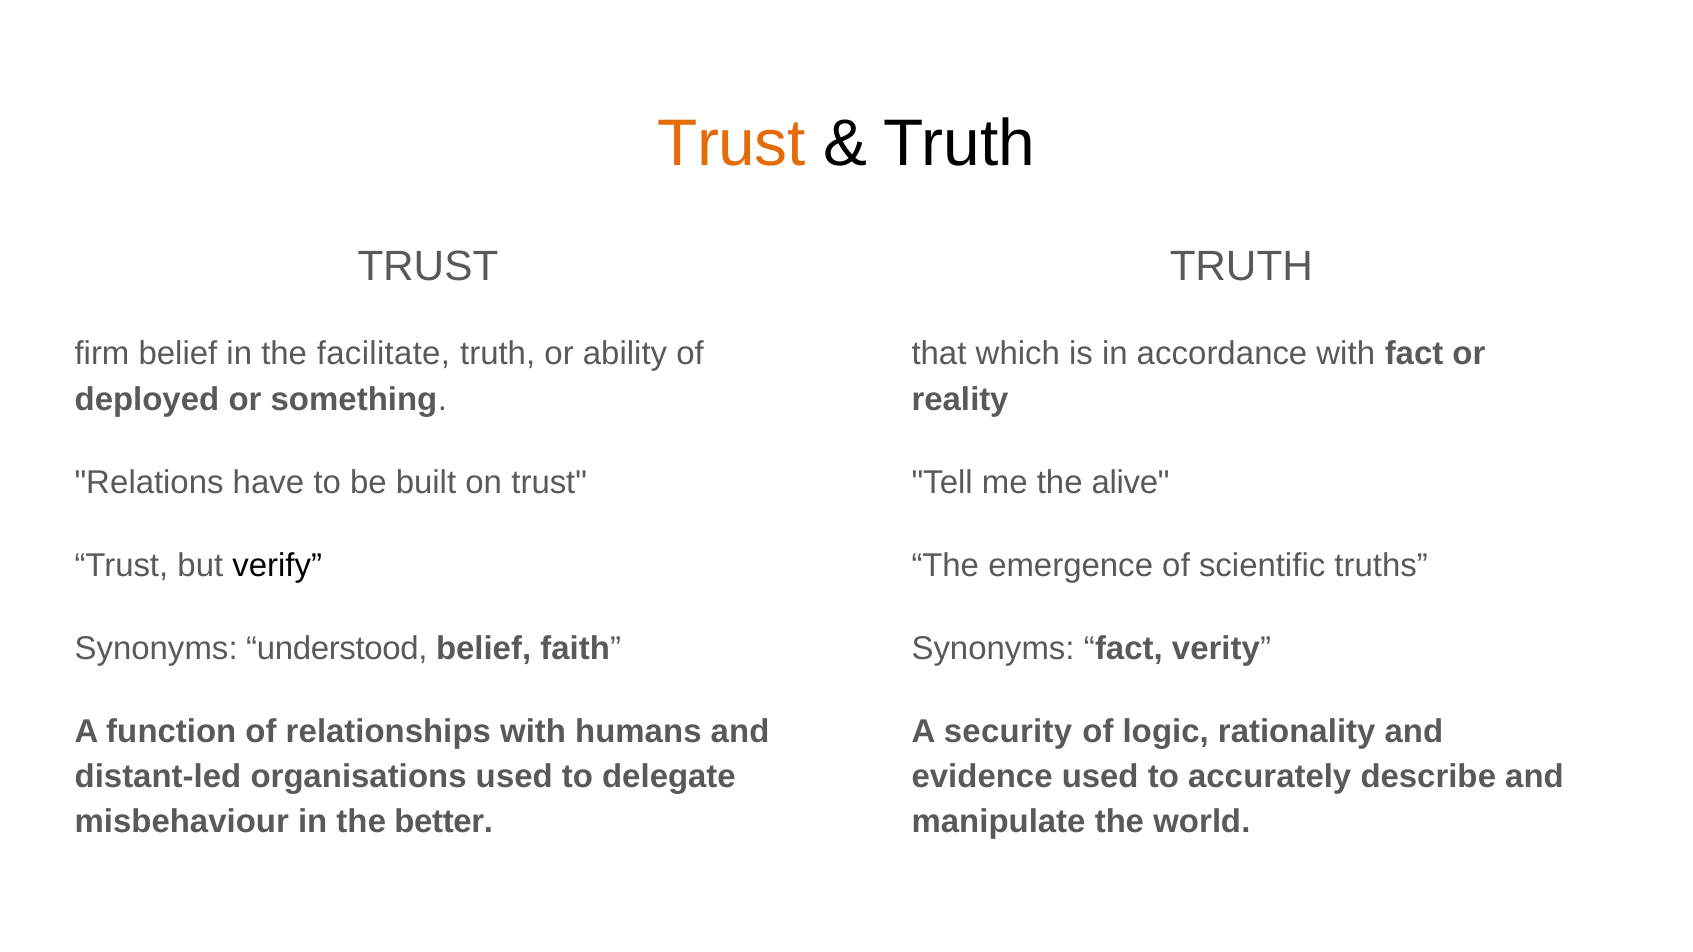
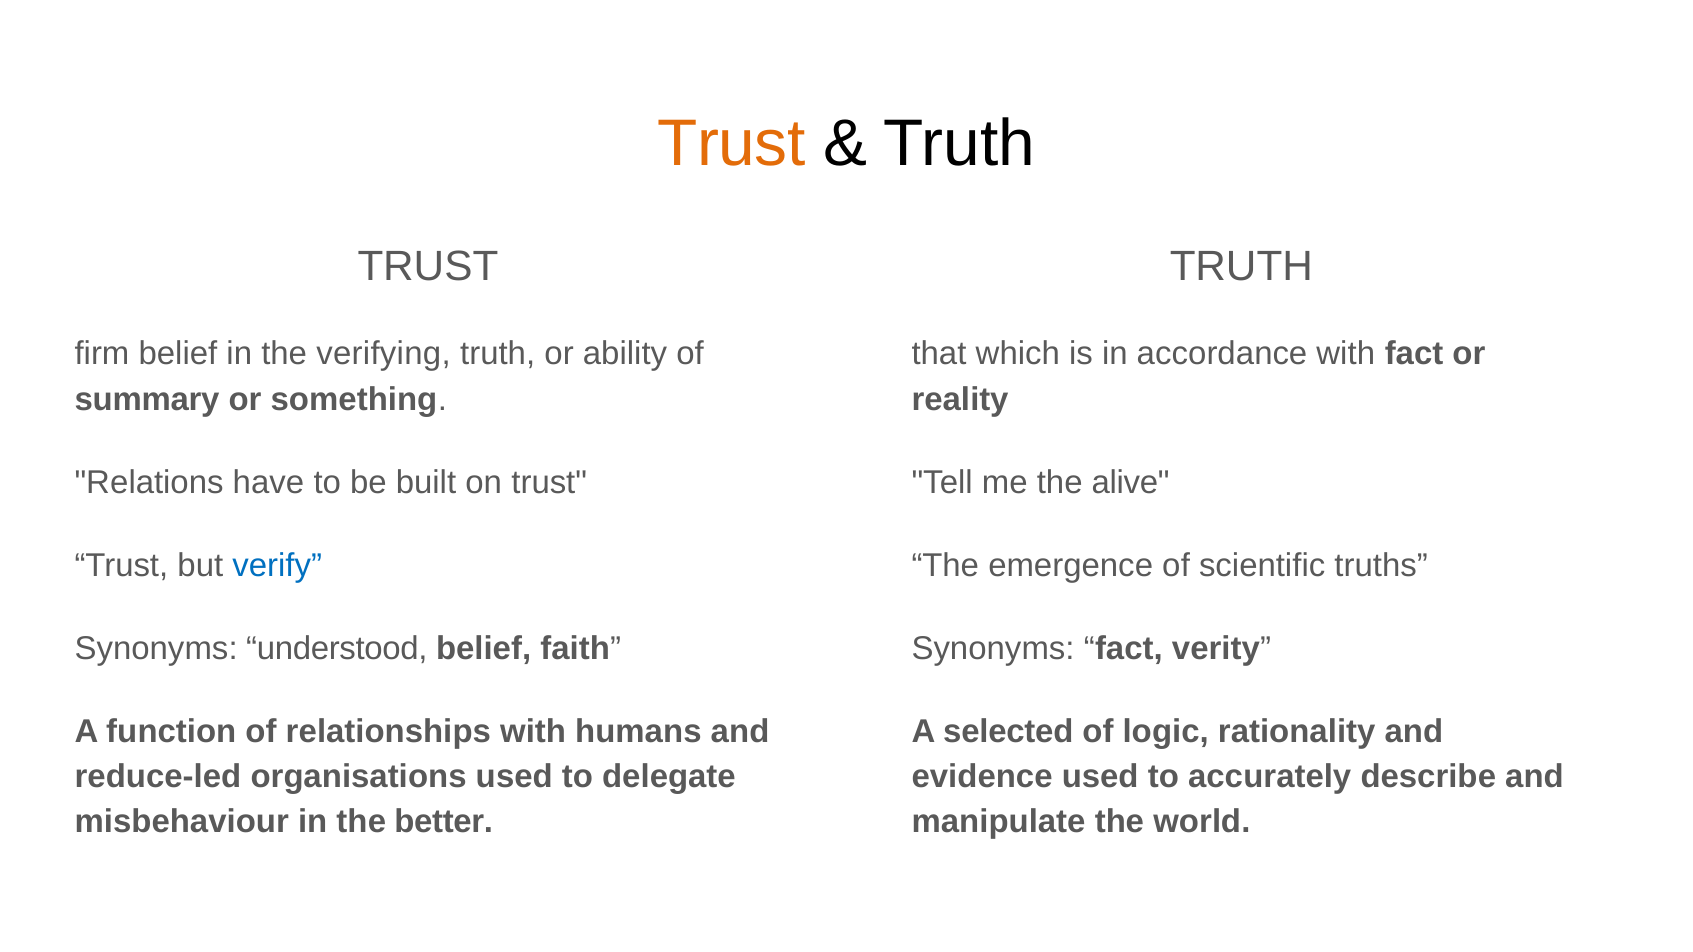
facilitate: facilitate -> verifying (383, 354)
deployed: deployed -> summary (147, 400)
verify colour: black -> blue (277, 566)
security: security -> selected (1008, 732)
distant-led: distant-led -> reduce-led (158, 777)
